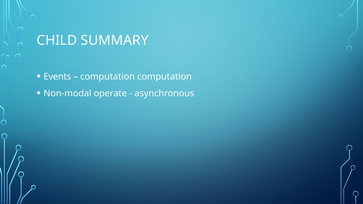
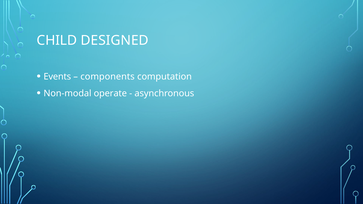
SUMMARY: SUMMARY -> DESIGNED (115, 40)
computation: computation -> components (108, 77)
